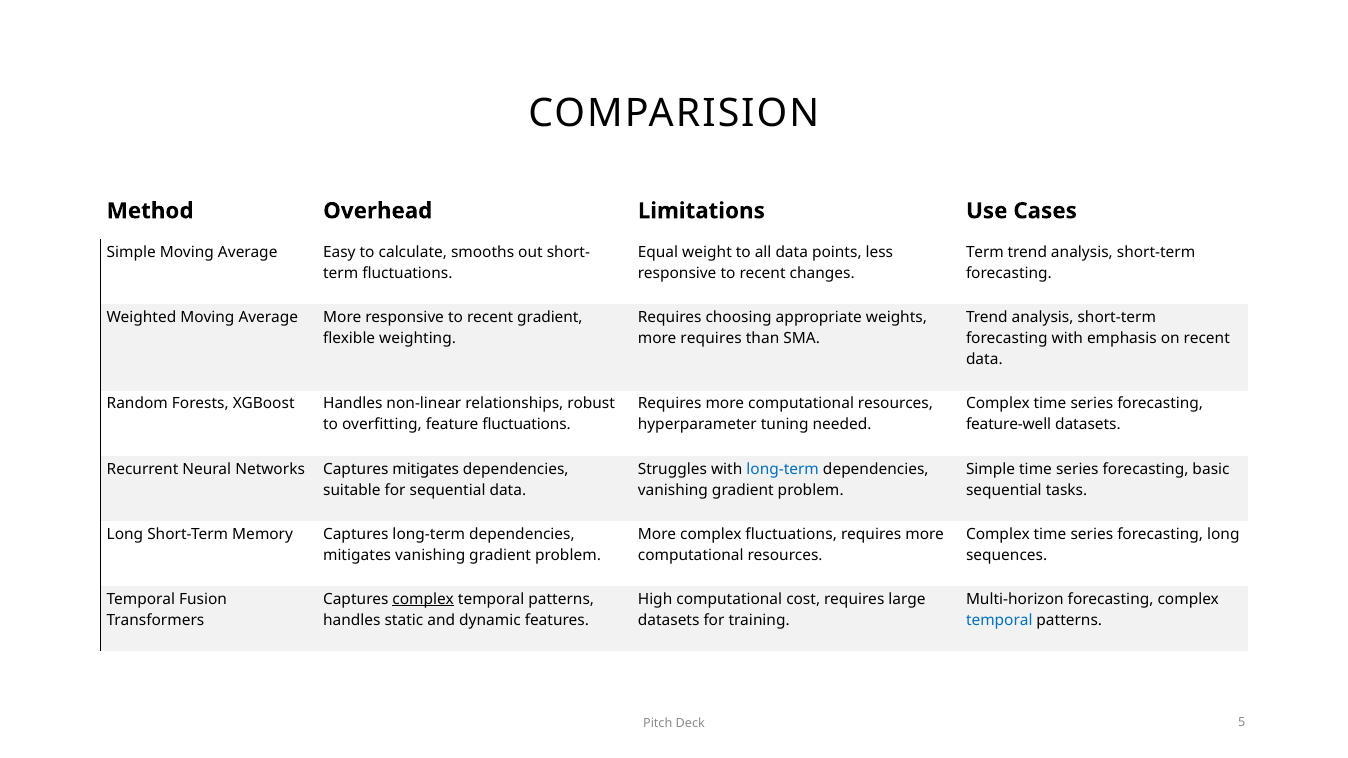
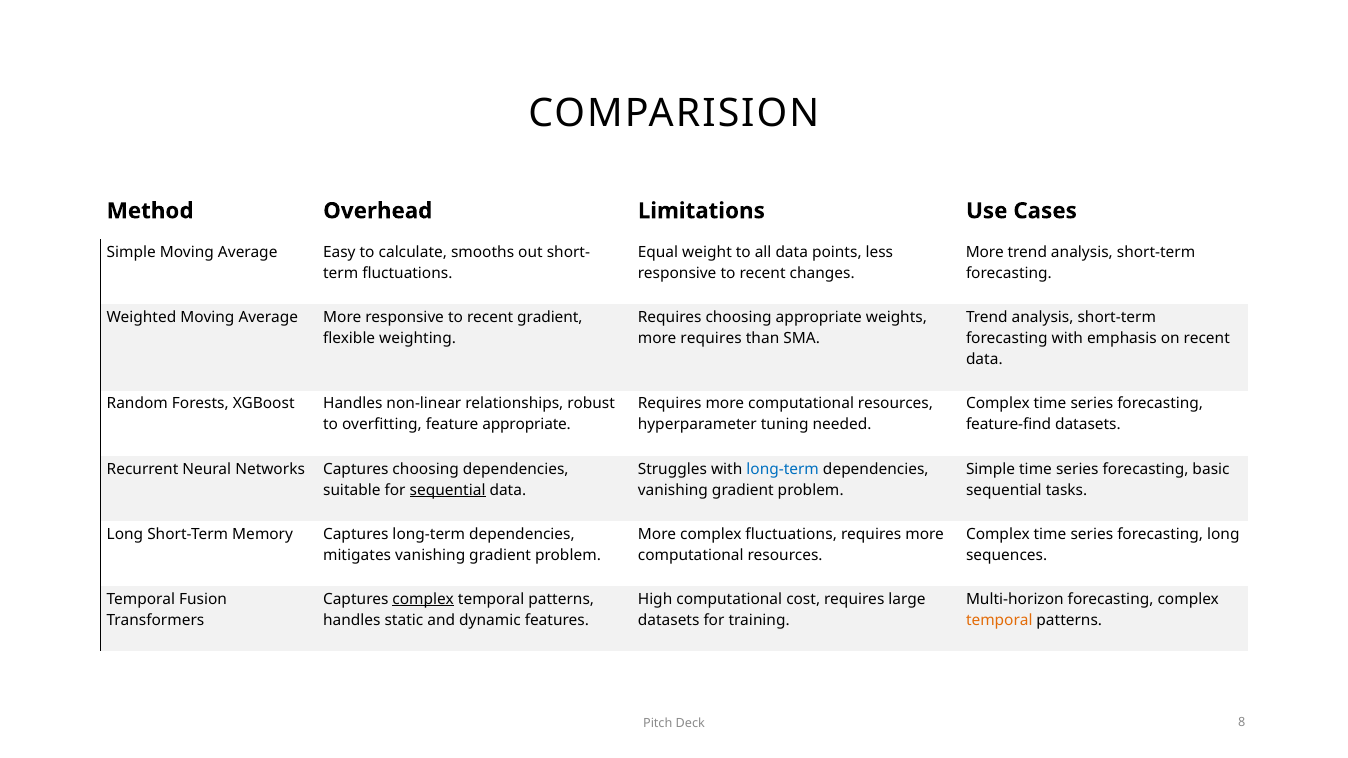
Term: Term -> More (985, 252)
feature fluctuations: fluctuations -> appropriate (527, 425)
feature-well: feature-well -> feature-find (1009, 425)
Captures mitigates: mitigates -> choosing (426, 469)
sequential underline: none -> present (448, 490)
temporal colour: blue -> orange (999, 620)
5: 5 -> 8 (1242, 723)
